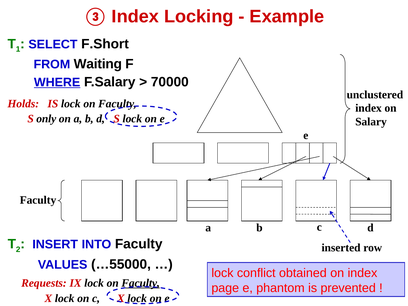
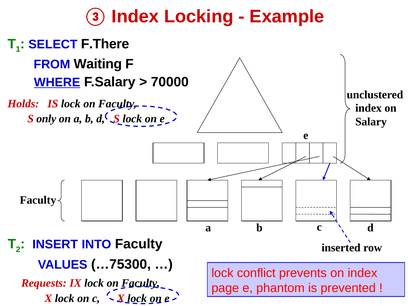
F.Short: F.Short -> F.There (105, 44)
…55000: …55000 -> …75300 (121, 264)
obtained: obtained -> prevents (303, 273)
Faculty underline: present -> none (141, 283)
